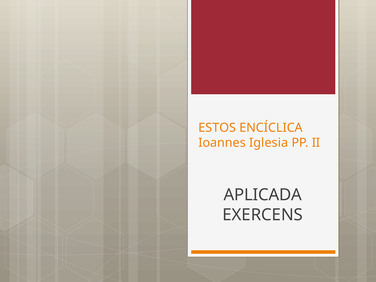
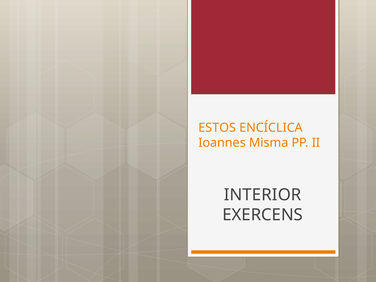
Iglesia: Iglesia -> Misma (269, 143)
APLICADA: APLICADA -> INTERIOR (263, 195)
